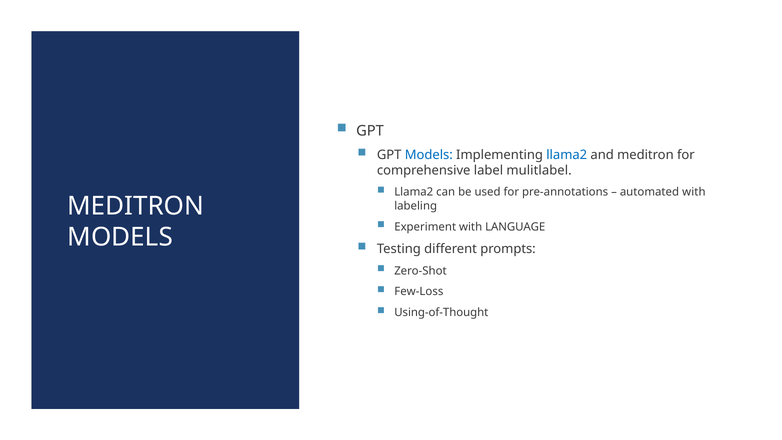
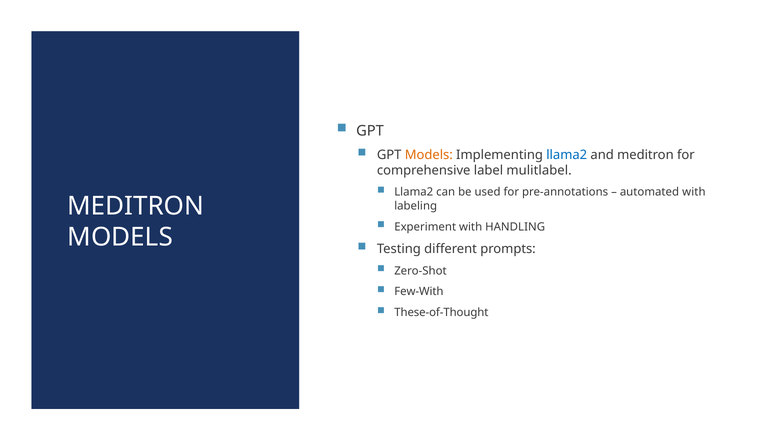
Models colour: blue -> orange (429, 155)
LANGUAGE: LANGUAGE -> HANDLING (515, 227)
Few-Loss: Few-Loss -> Few-With (419, 292)
Using-of-Thought: Using-of-Thought -> These-of-Thought (441, 312)
